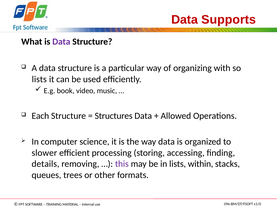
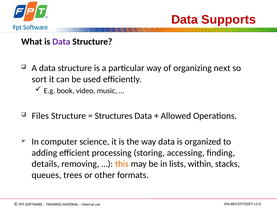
with: with -> next (222, 68)
lists: lists -> sort (39, 79)
Each: Each -> Files (40, 116)
slower: slower -> adding (44, 153)
this colour: purple -> orange (122, 164)
